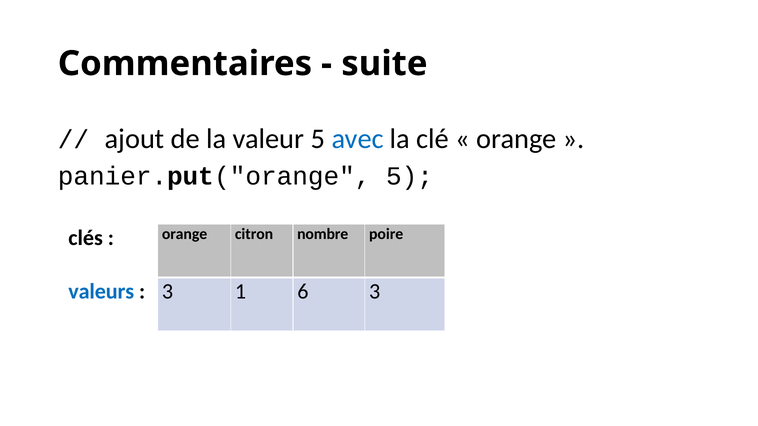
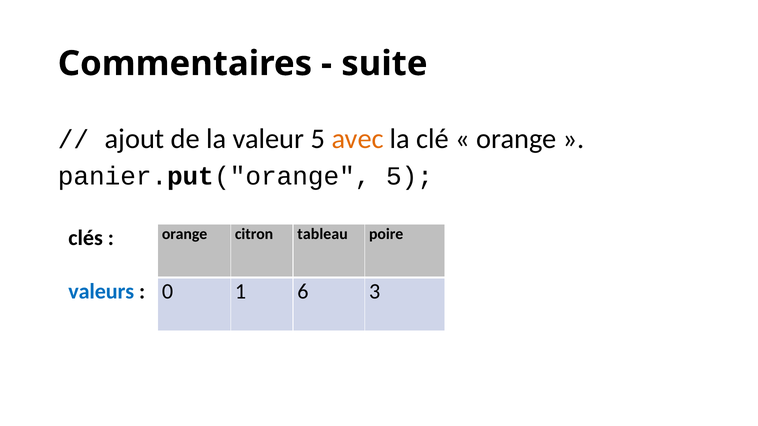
avec colour: blue -> orange (358, 139)
nombre: nombre -> tableau (323, 234)
3: 3 -> 0 (168, 292)
